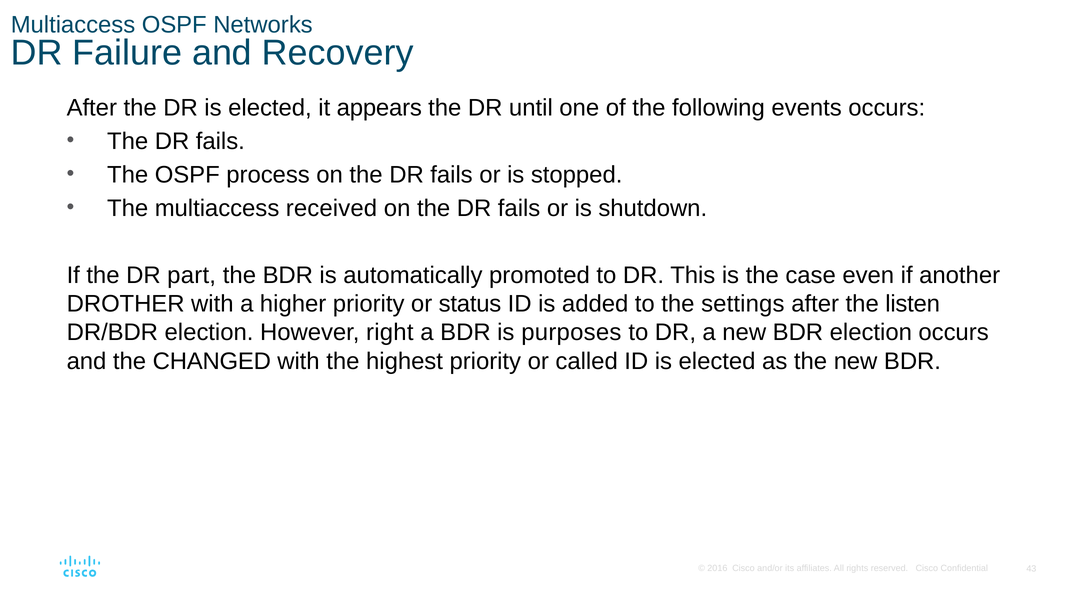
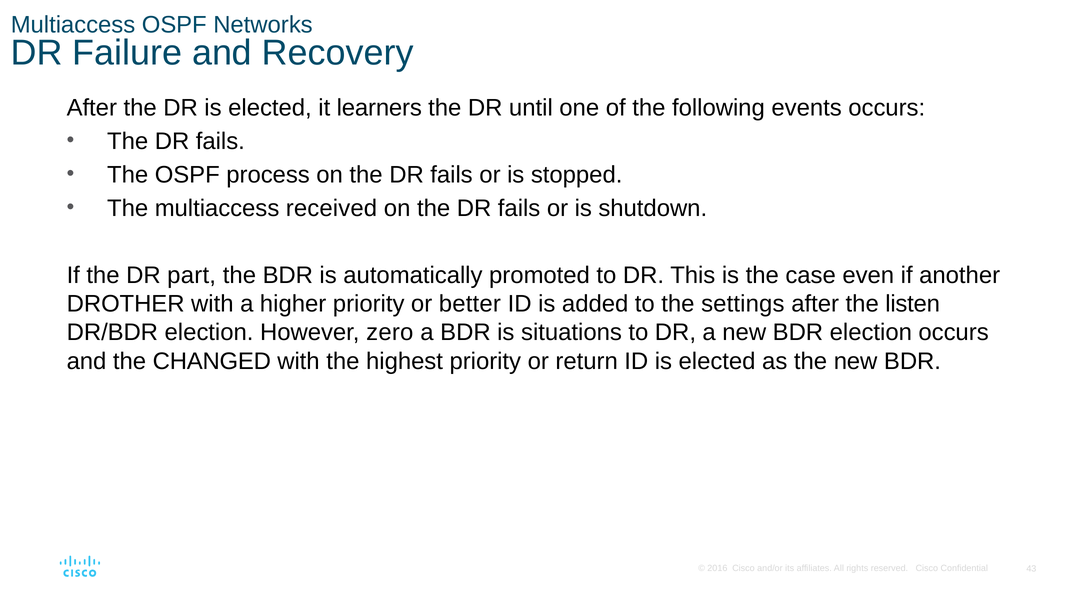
appears: appears -> learners (379, 108)
status: status -> better (470, 304)
right: right -> zero (390, 333)
purposes: purposes -> situations (571, 333)
called: called -> return (587, 361)
